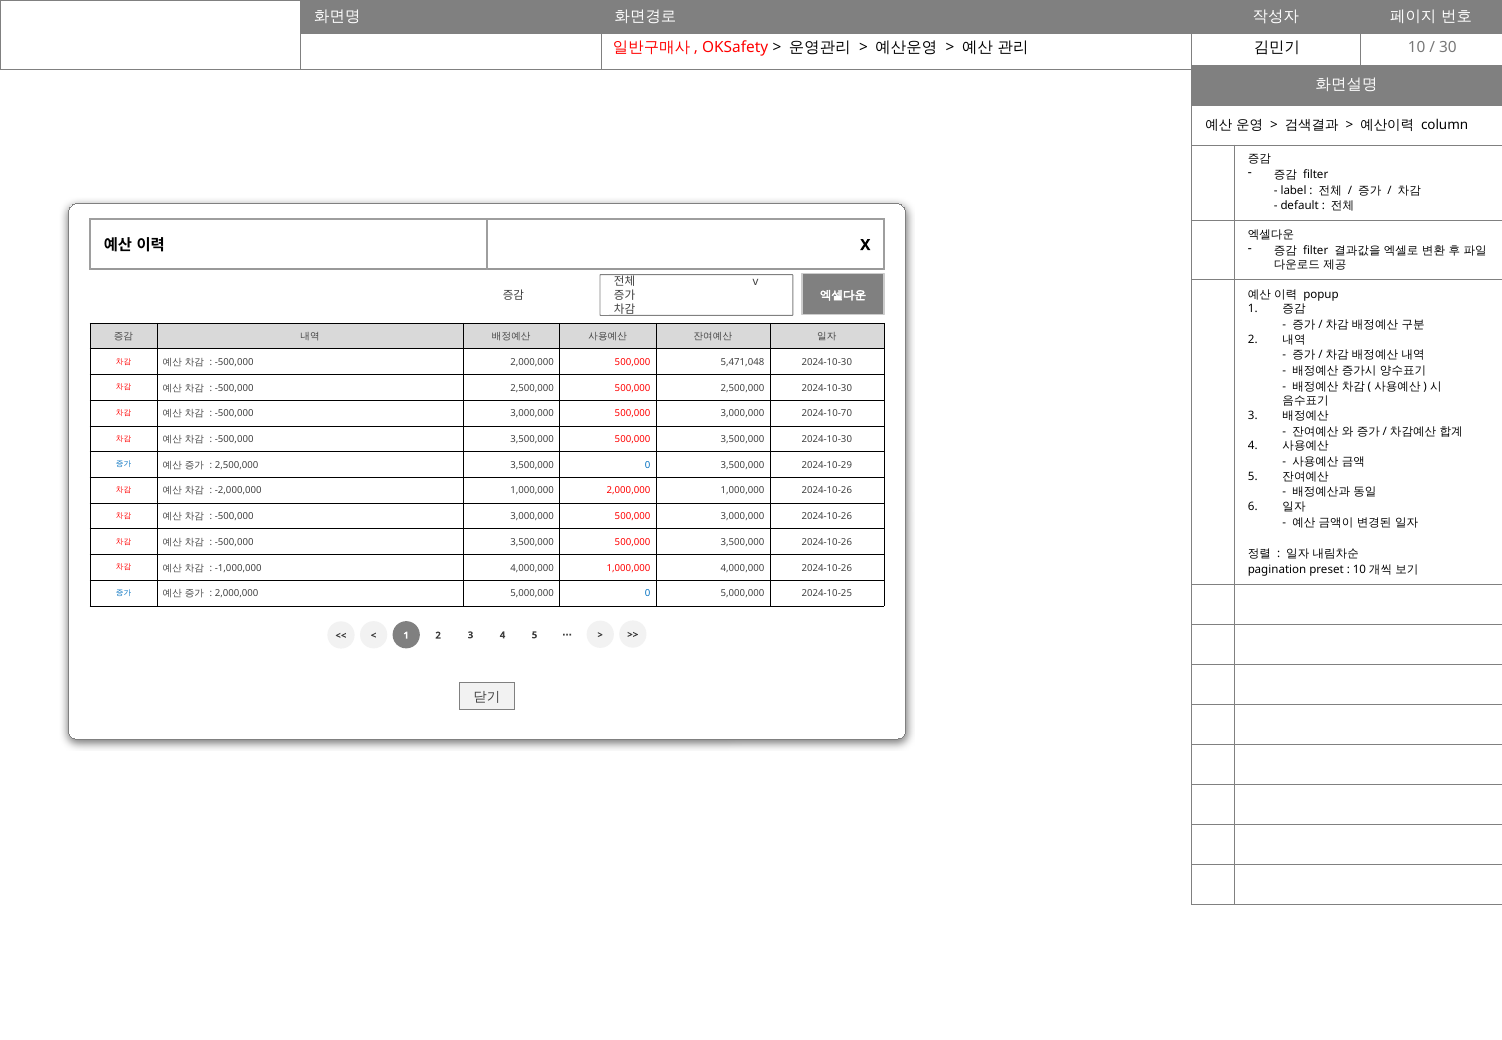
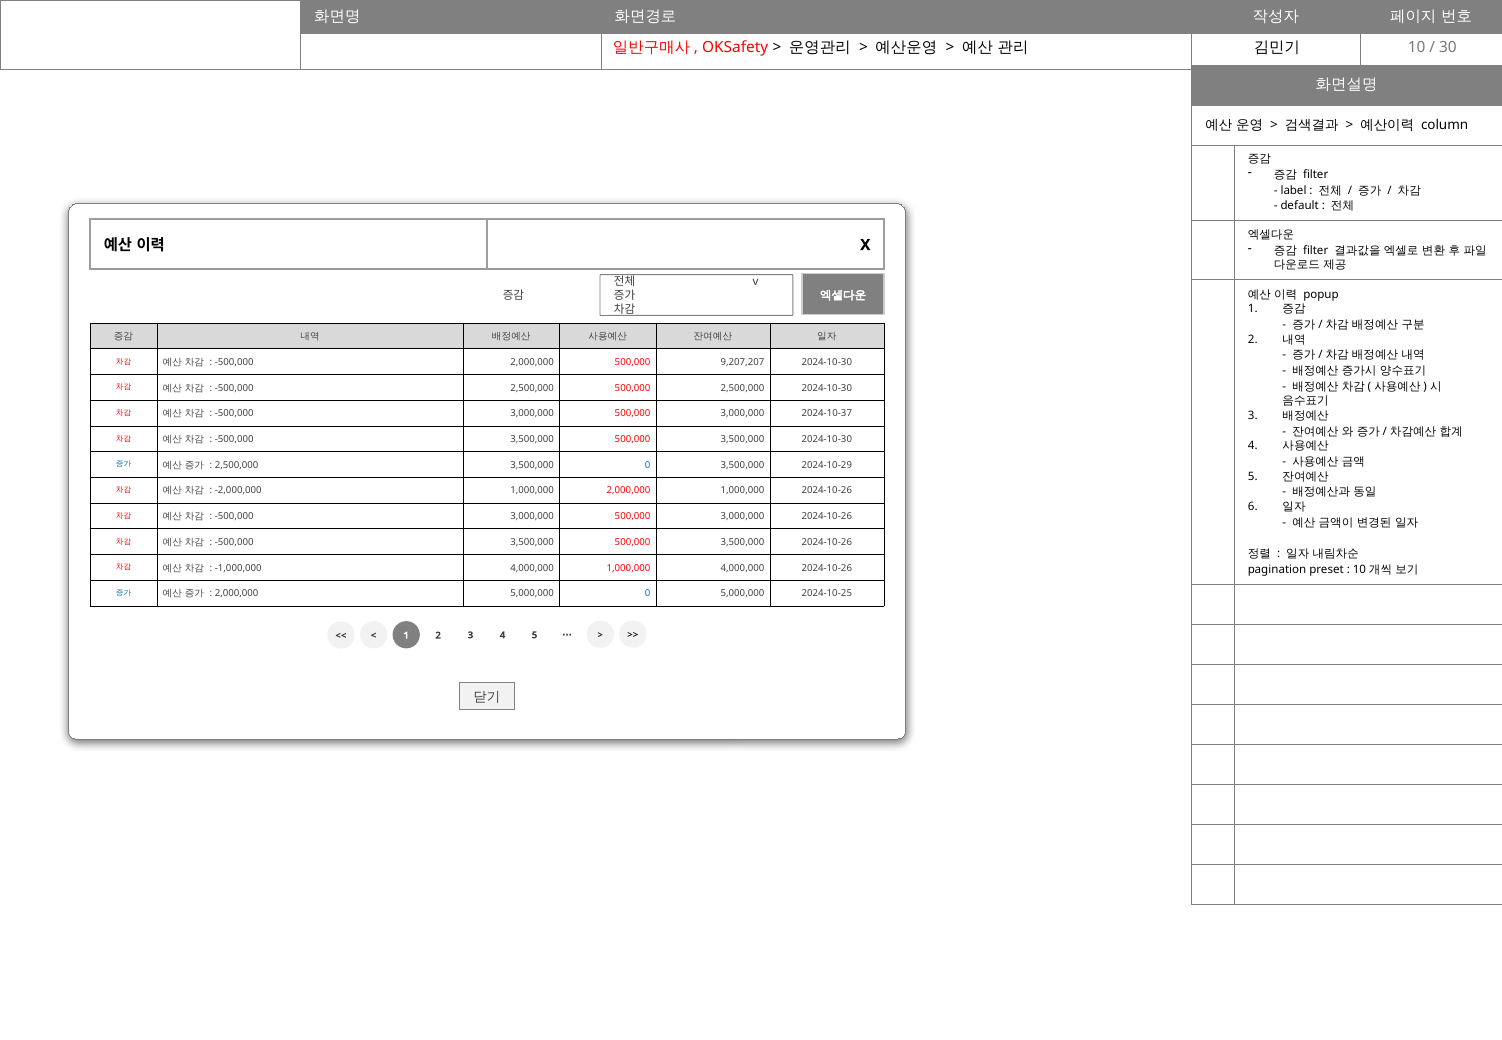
5,471,048: 5,471,048 -> 9,207,207 (742, 362)
2024-10-70: 2024-10-70 -> 2024-10-37 (827, 414)
